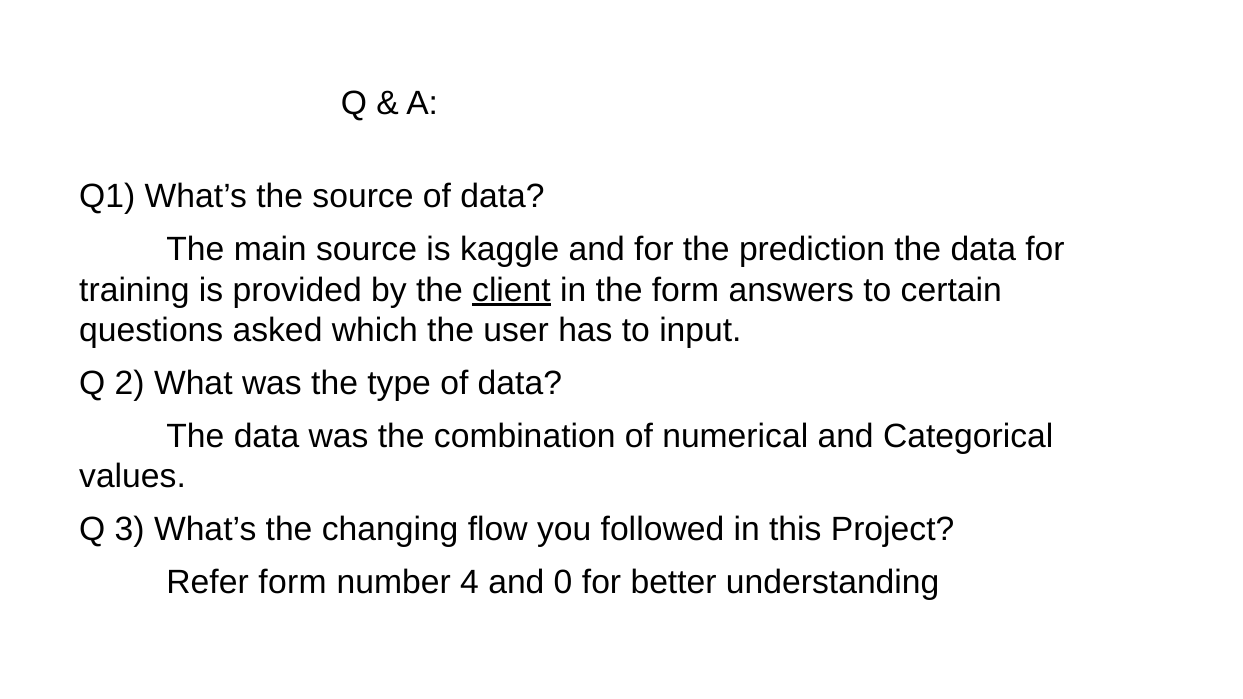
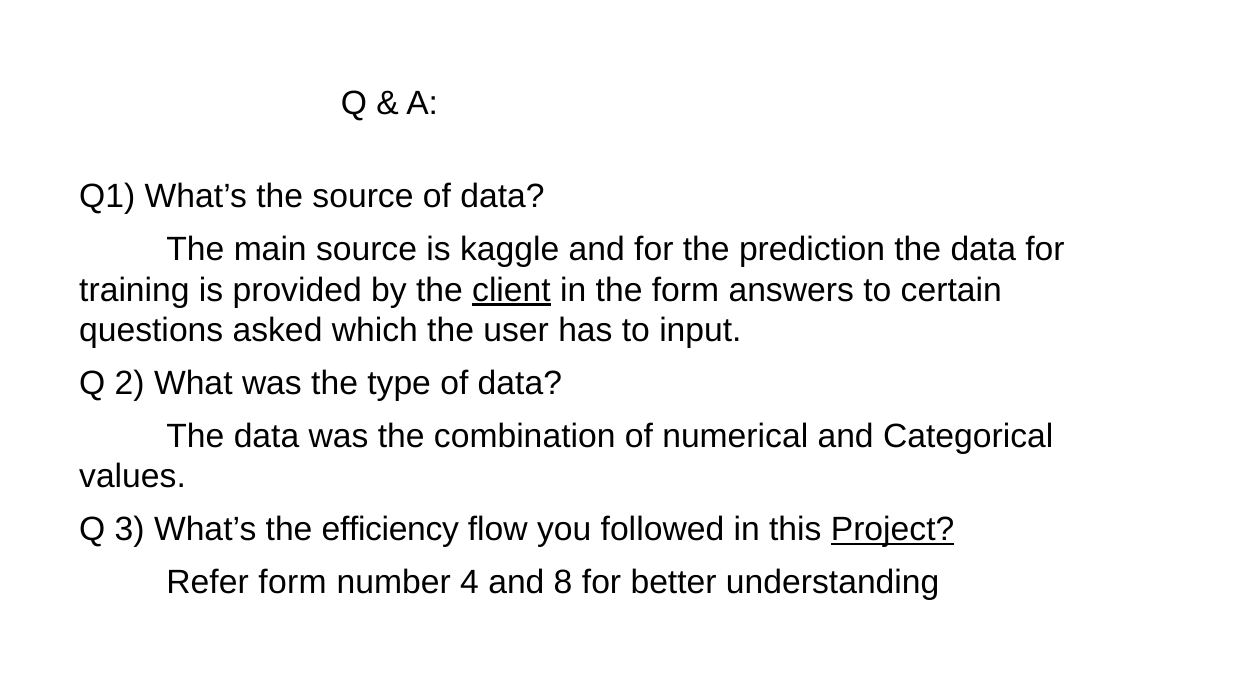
changing: changing -> efficiency (390, 529)
Project underline: none -> present (893, 529)
0: 0 -> 8 (563, 582)
